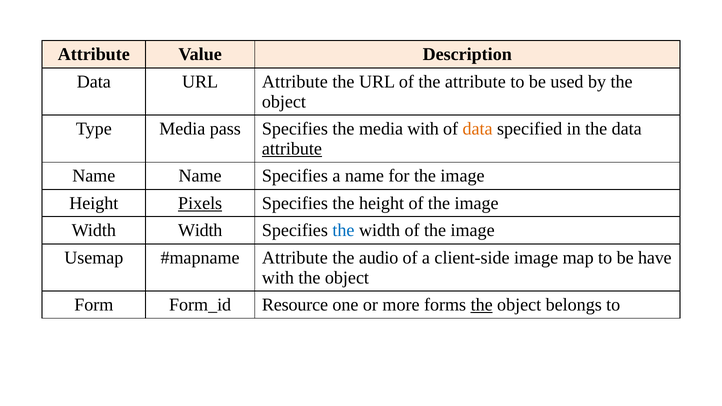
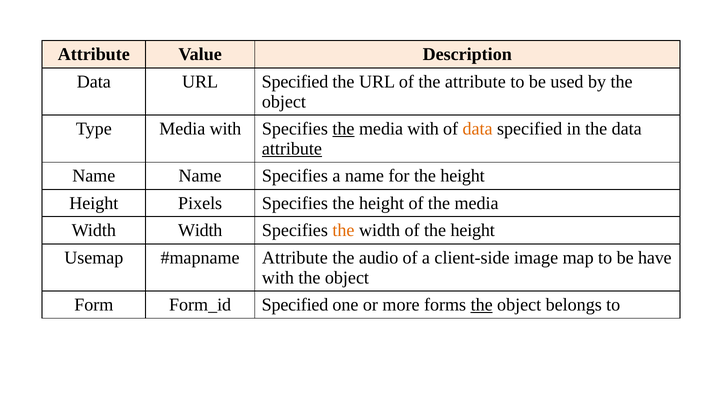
URL Attribute: Attribute -> Specified (295, 82)
Type Media pass: pass -> with (225, 129)
the underline: none -> present (343, 129)
for the image: image -> height (463, 176)
Pixels underline: present -> none (200, 203)
height of the image: image -> media (477, 203)
the colour: blue -> orange (343, 231)
width of the image: image -> height (473, 231)
Resource: Resource -> Specified (295, 305)
